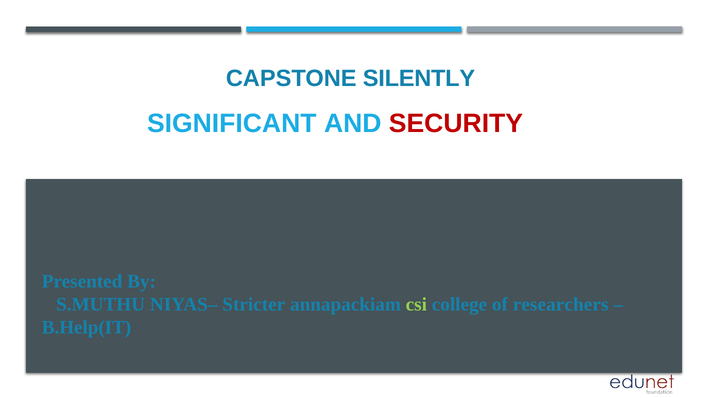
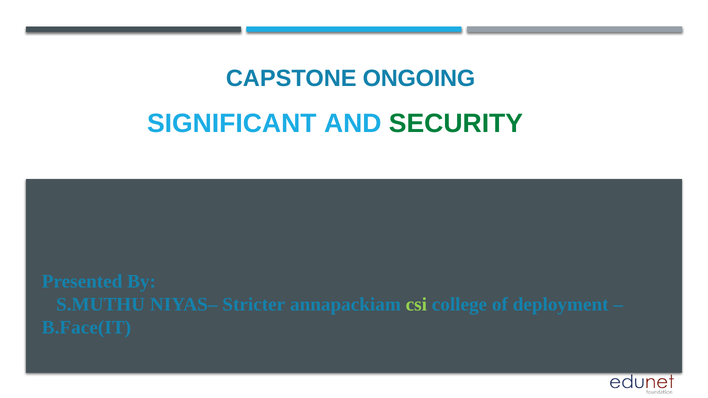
SILENTLY: SILENTLY -> ONGOING (419, 79)
SECURITY colour: red -> green (456, 124)
researchers: researchers -> deployment (561, 305)
B.Help(IT: B.Help(IT -> B.Face(IT (86, 328)
